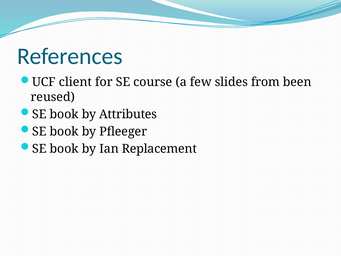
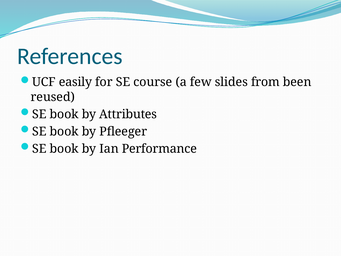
client: client -> easily (76, 82)
Replacement: Replacement -> Performance (159, 149)
